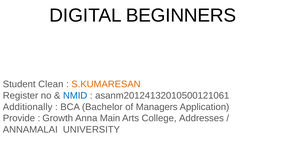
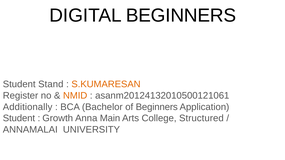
Clean: Clean -> Stand (51, 84)
NMID colour: blue -> orange (75, 96)
of Managers: Managers -> Beginners (157, 107)
Provide: Provide -> Student (19, 119)
Addresses: Addresses -> Structured (201, 119)
